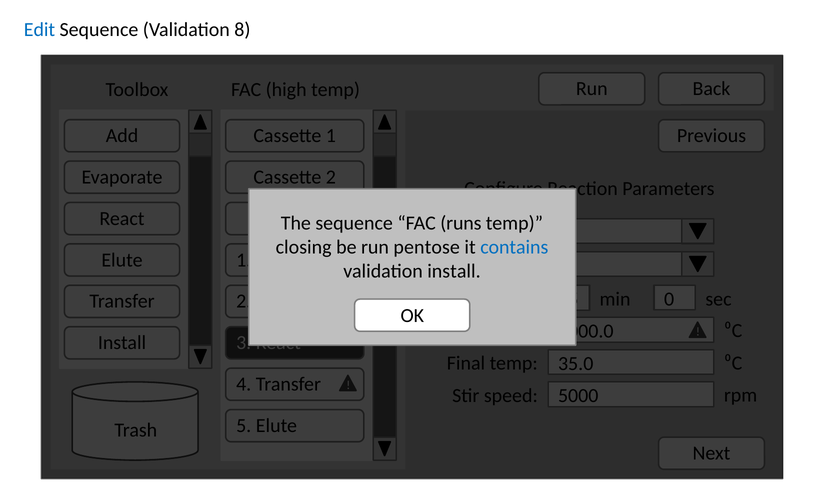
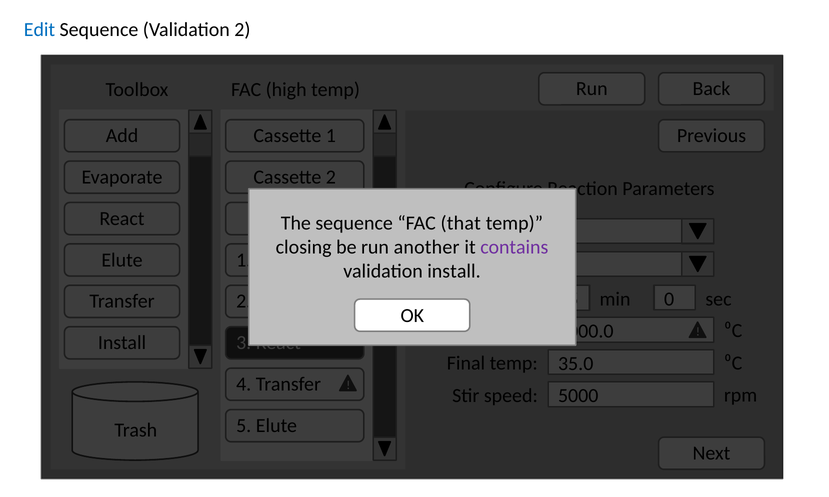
Validation 8: 8 -> 2 (242, 30)
runs: runs -> that (461, 223)
pentose: pentose -> another (427, 247)
contains colour: blue -> purple (514, 247)
